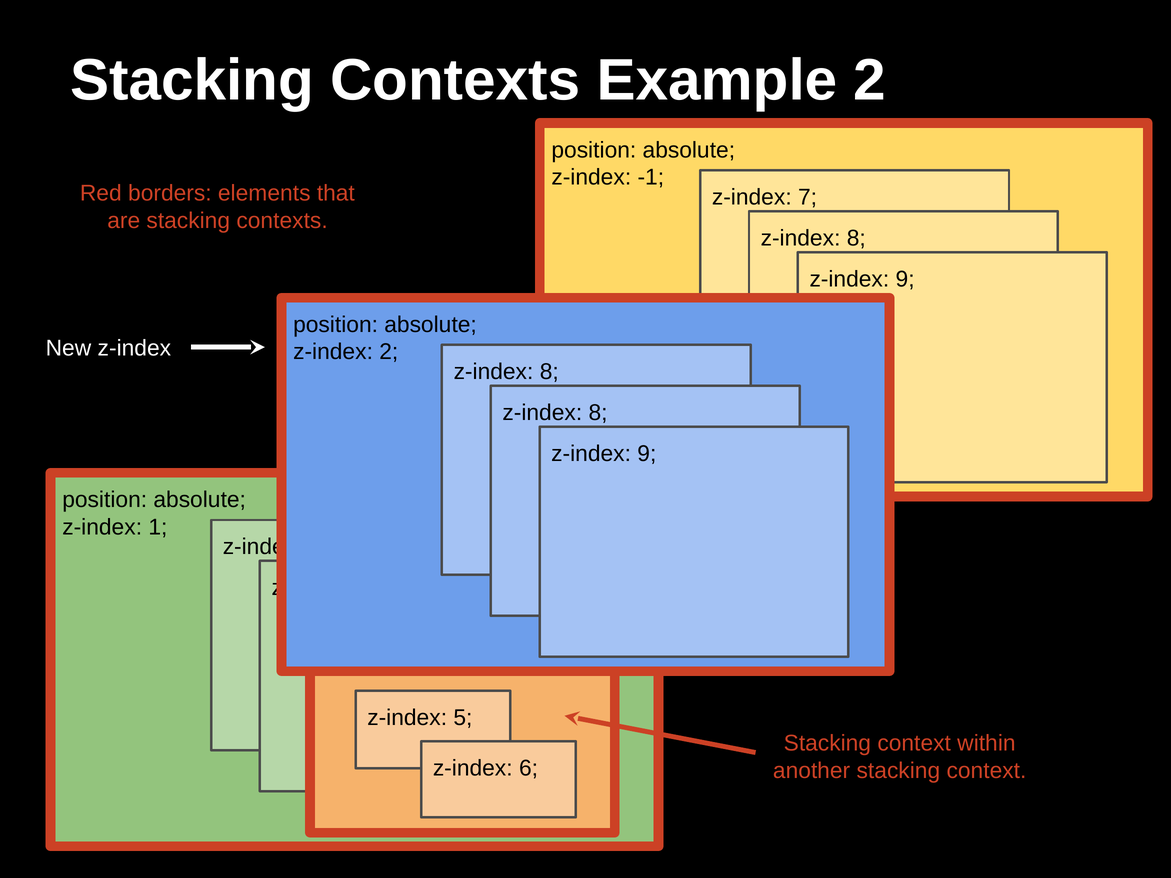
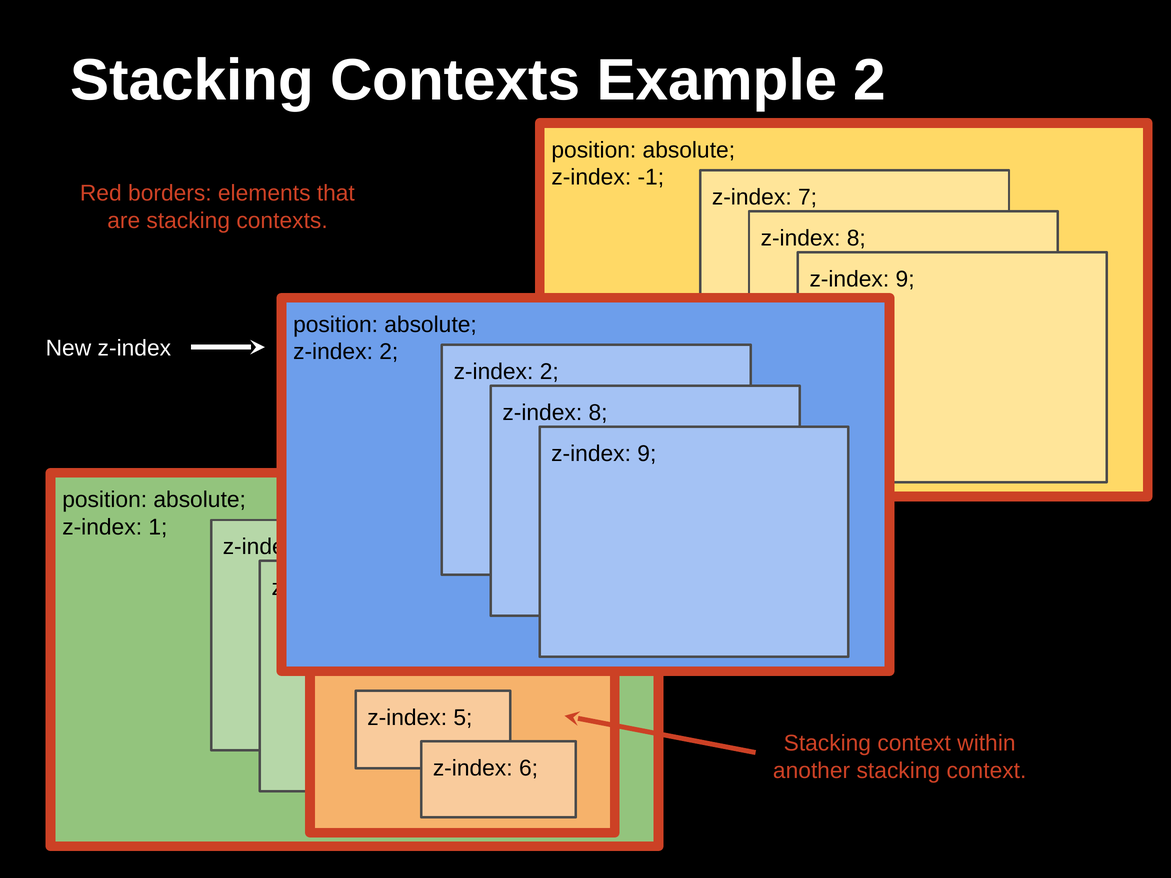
8: 8 -> 2 (549, 372)
